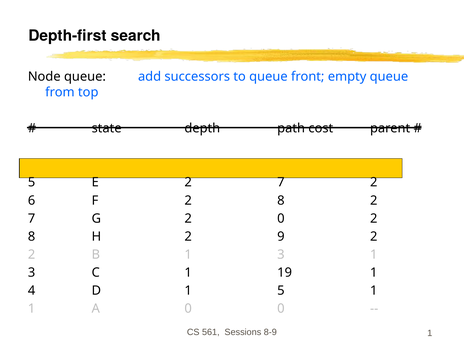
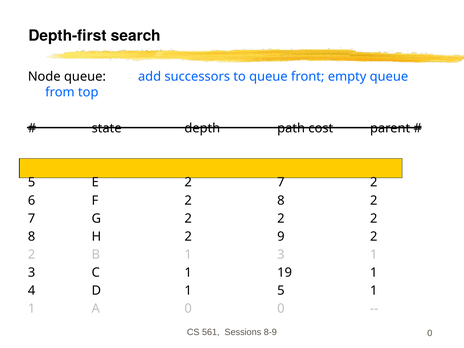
G 2 0: 0 -> 2 (281, 219)
8-9 1: 1 -> 0 (430, 333)
